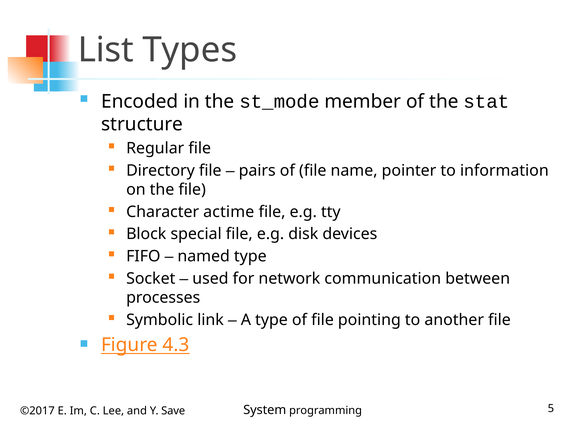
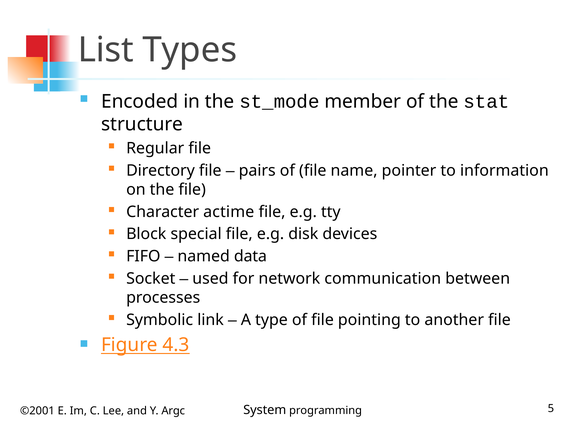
named type: type -> data (250, 256)
©2017: ©2017 -> ©2001 (37, 411)
Save: Save -> Argc (173, 411)
